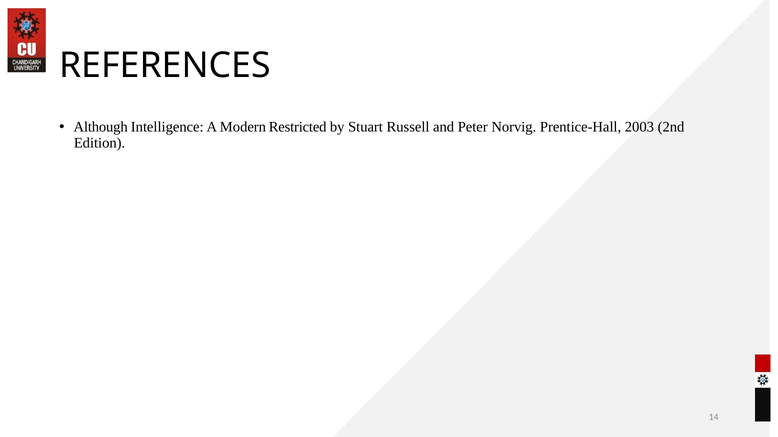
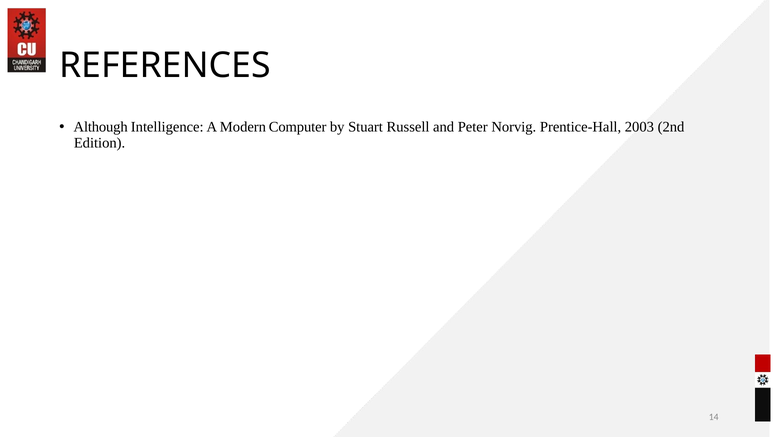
Restricted: Restricted -> Computer (298, 127)
